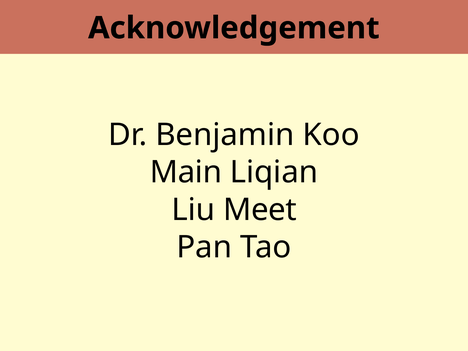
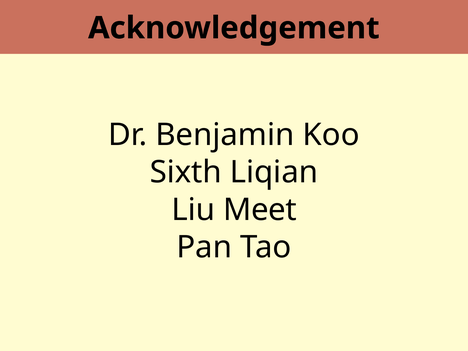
Main: Main -> Sixth (186, 172)
